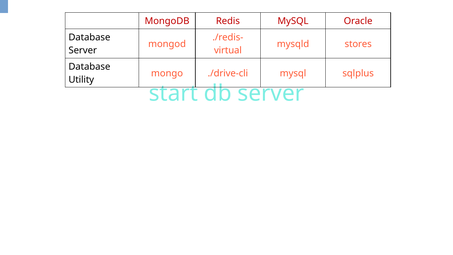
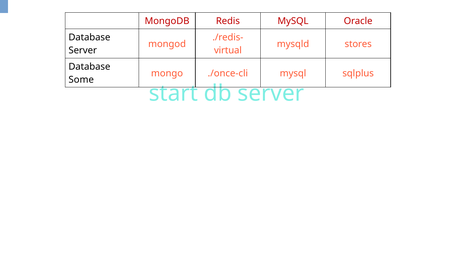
./drive-cli: ./drive-cli -> ./once-cli (228, 73)
Utility: Utility -> Some (81, 80)
